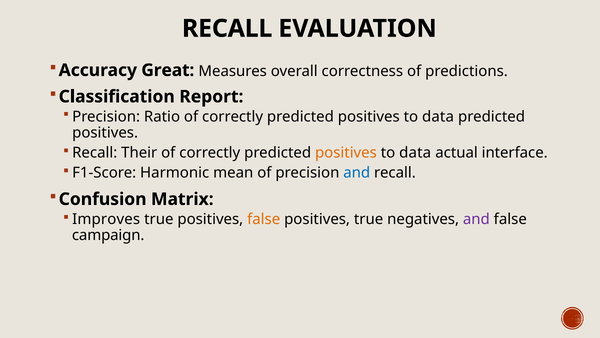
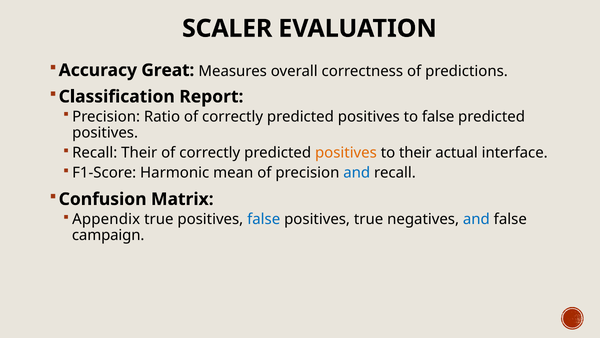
RECALL: RECALL -> SCALER (227, 28)
data: data -> false (438, 117)
data: data -> their (415, 153)
Improves: Improves -> Appendix (106, 219)
false colour: orange -> blue (264, 219)
and colour: purple -> blue (476, 219)
